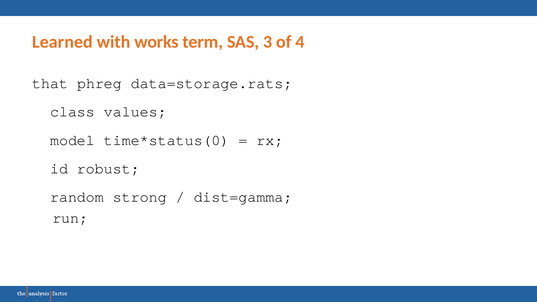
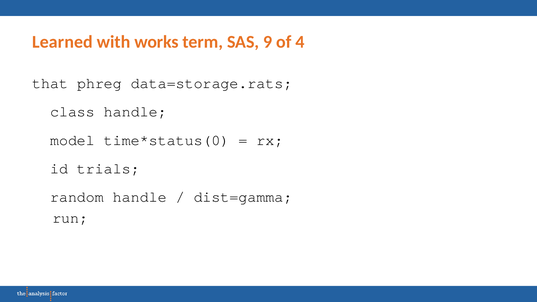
3: 3 -> 9 (268, 42)
class values: values -> handle (135, 112)
robust: robust -> trials (108, 169)
random strong: strong -> handle (140, 197)
